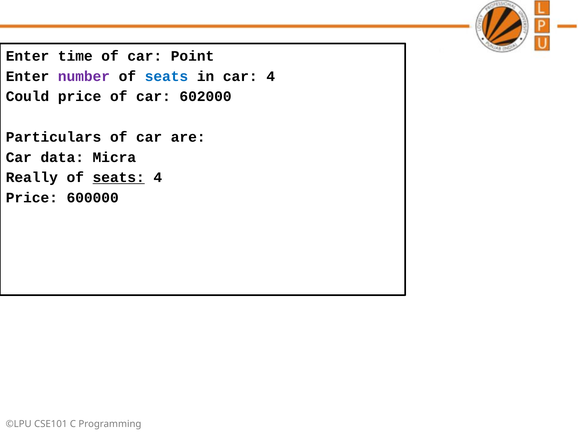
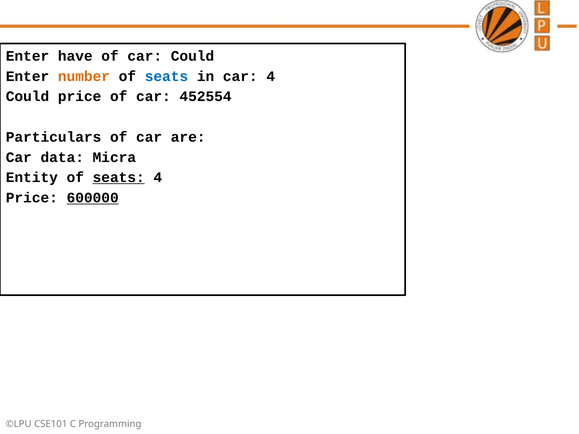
time: time -> have (75, 56)
car Point: Point -> Could (193, 56)
number colour: purple -> orange (84, 76)
602000: 602000 -> 452554 (206, 97)
Really: Really -> Entity (32, 178)
600000 underline: none -> present (93, 198)
